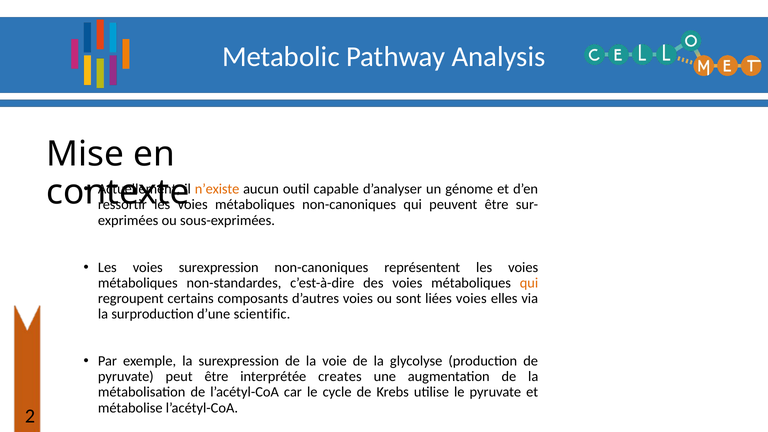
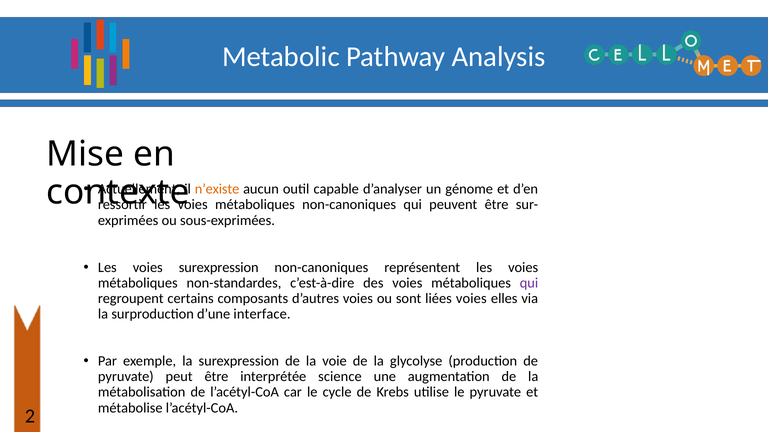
qui colour: orange -> purple (529, 283)
scientific: scientific -> interface (262, 314)
creates: creates -> science (340, 377)
